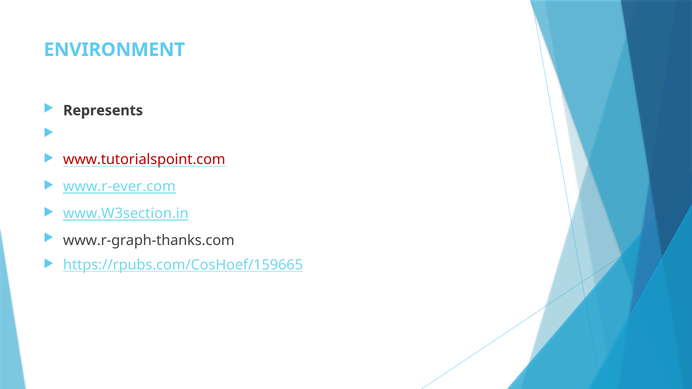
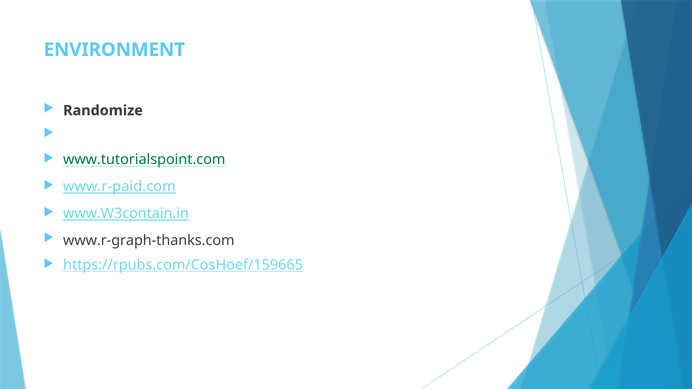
Represents: Represents -> Randomize (103, 111)
www.tutorialspoint.com colour: red -> green (144, 160)
www.r-ever.com: www.r-ever.com -> www.r-paid.com (119, 187)
www.W3section.in: www.W3section.in -> www.W3contain.in (126, 214)
